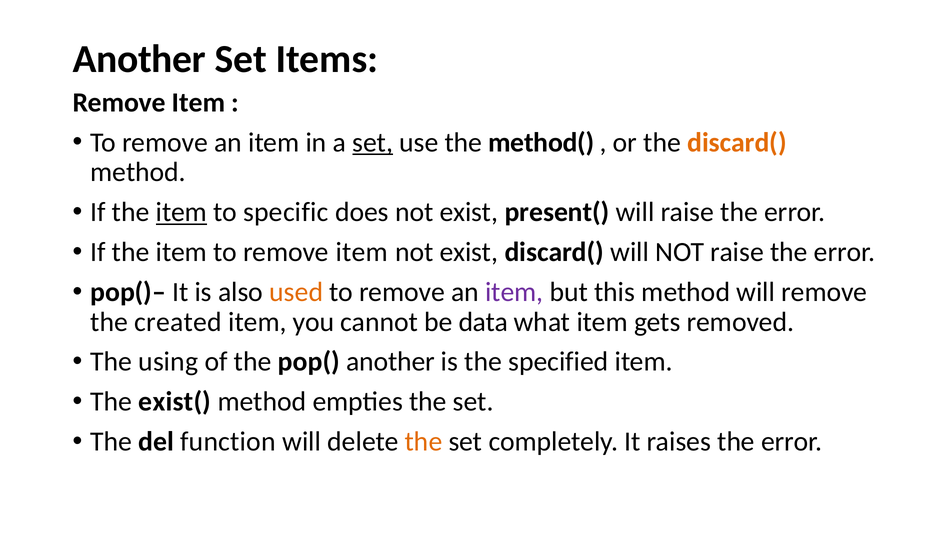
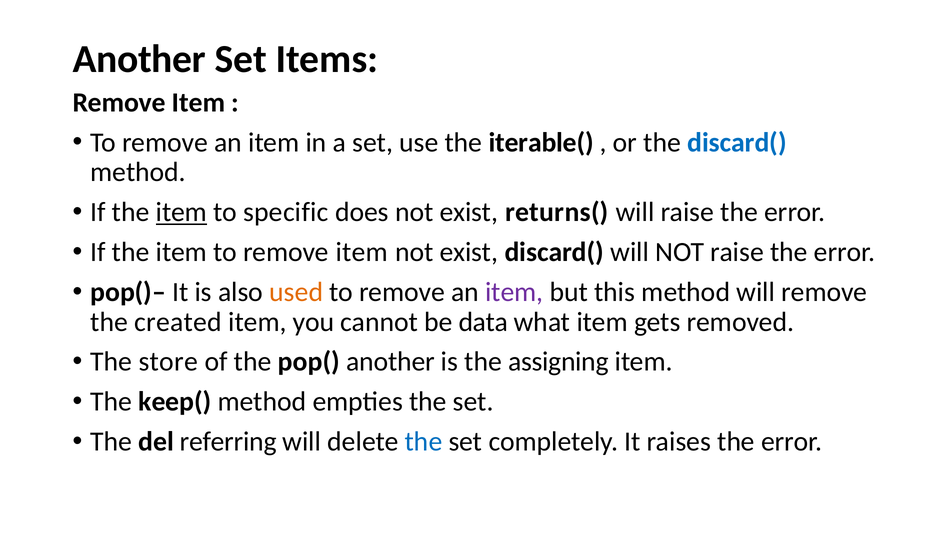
set underline: present -> none (373, 142)
method(: method( -> iterable( (541, 142)
discard( colour: orange -> blue (737, 142)
present(: present( -> returns( (557, 212)
using: using -> store (168, 362)
specified: specified -> assigning (558, 362)
exist(: exist( -> keep( (175, 402)
function: function -> referring (228, 442)
the colour: orange -> blue (423, 442)
